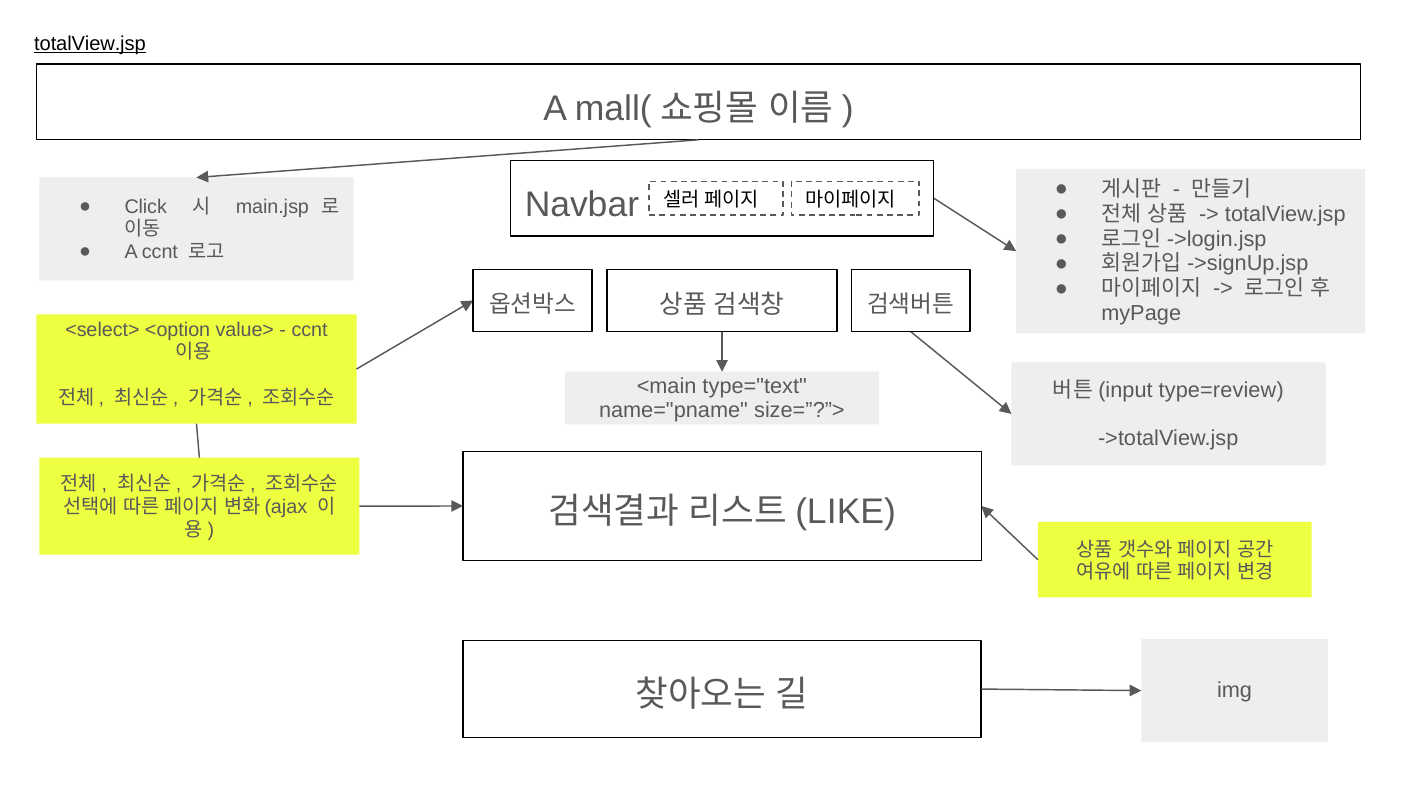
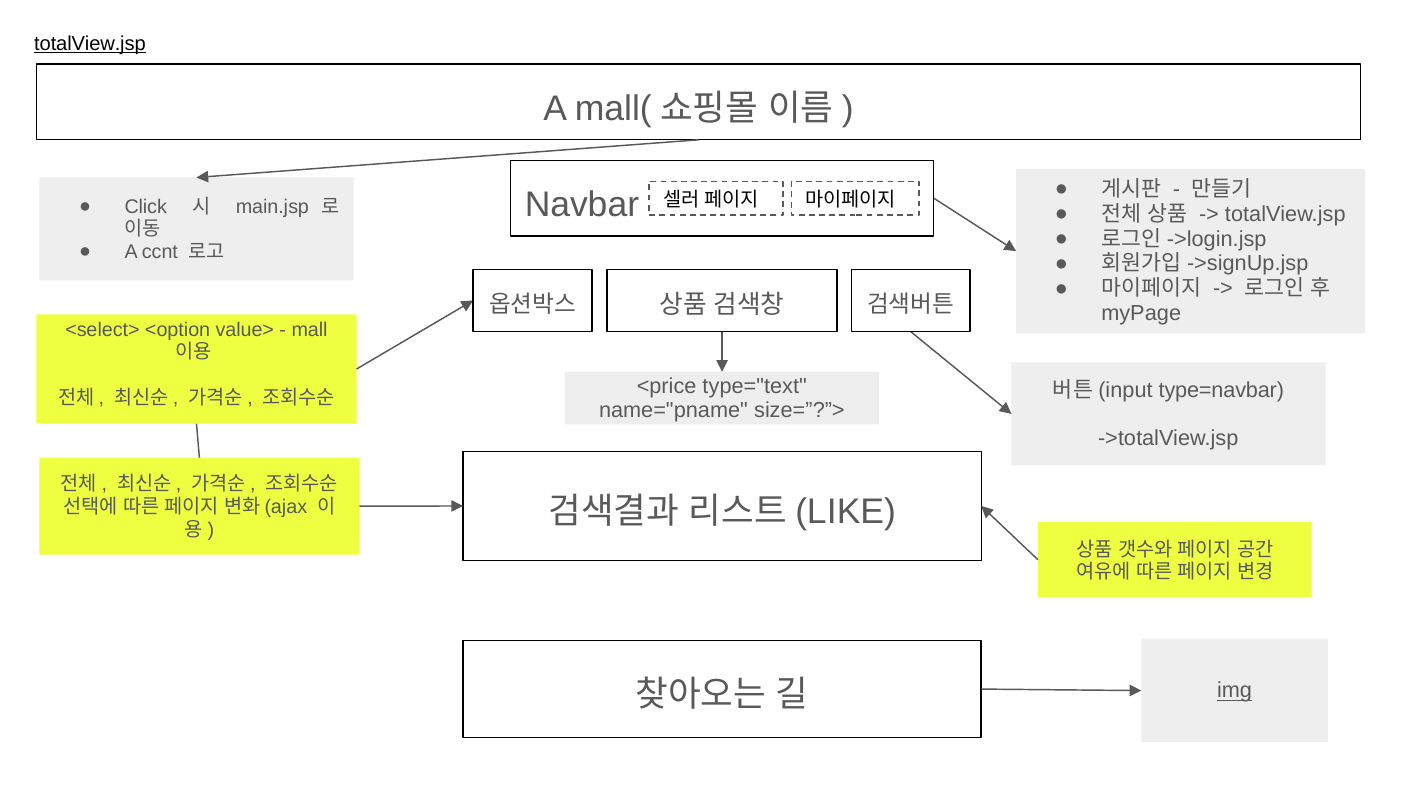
ccnt: ccnt -> mall (310, 329)
<main: <main -> <price (667, 386)
type=review: type=review -> type=navbar (1221, 390)
img underline: none -> present (1235, 690)
